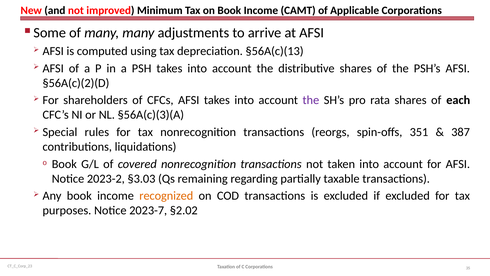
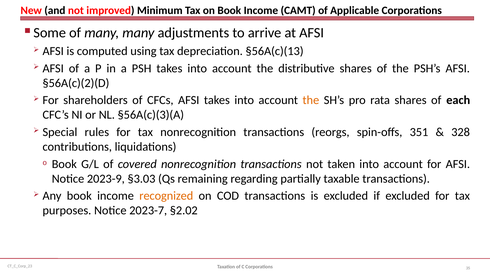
the colour: purple -> orange (311, 100)
387: 387 -> 328 (461, 132)
2023-2: 2023-2 -> 2023-9 (106, 178)
